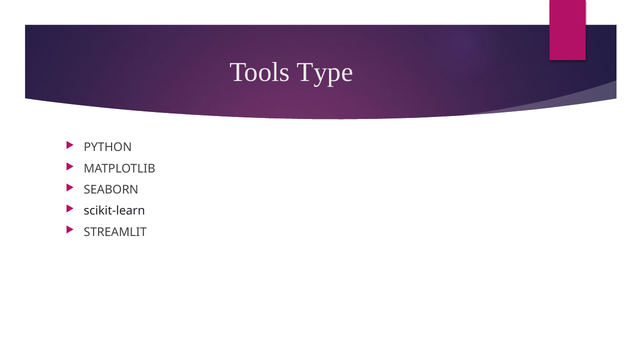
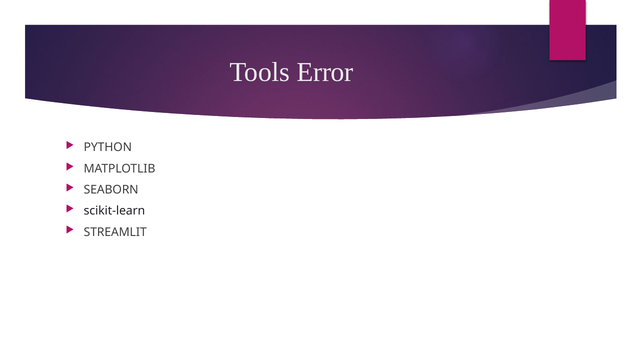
Type: Type -> Error (325, 72)
